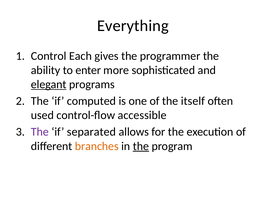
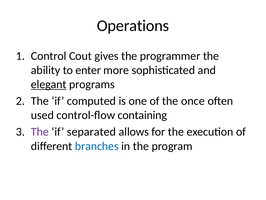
Everything: Everything -> Operations (133, 26)
Each: Each -> Cout (80, 56)
itself: itself -> once (193, 101)
accessible: accessible -> containing (142, 115)
branches colour: orange -> blue (97, 146)
the underline: present -> none (141, 146)
